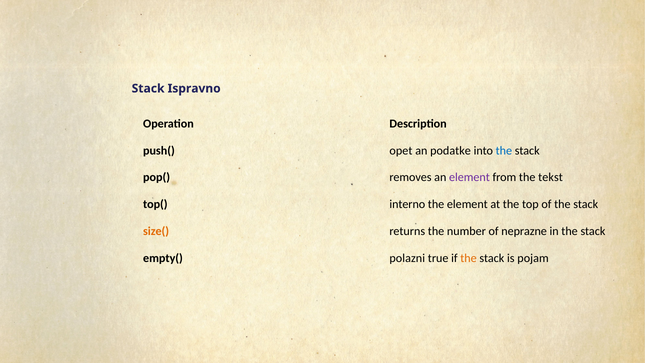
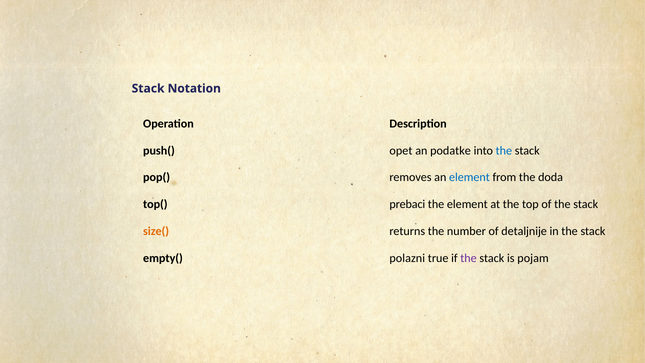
Ispravno: Ispravno -> Notation (194, 88)
element colour: purple -> blue (469, 177)
tekst: tekst -> doda (551, 177)
interno: interno -> prebaci (407, 204)
neprazne: neprazne -> detaljnije (524, 231)
the colour: orange -> purple (468, 258)
